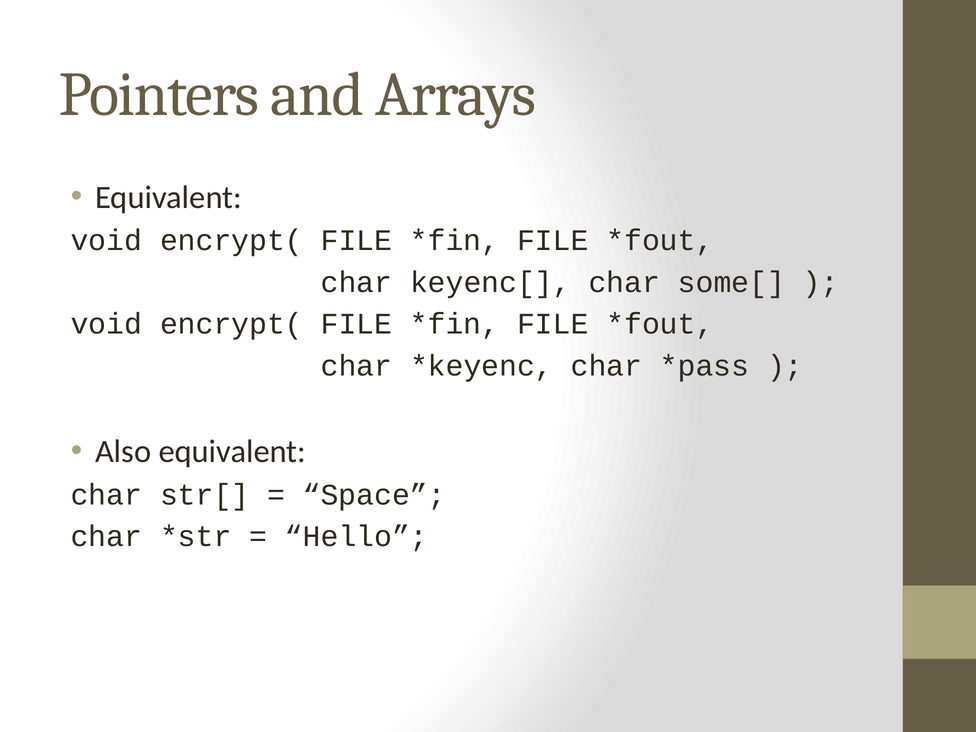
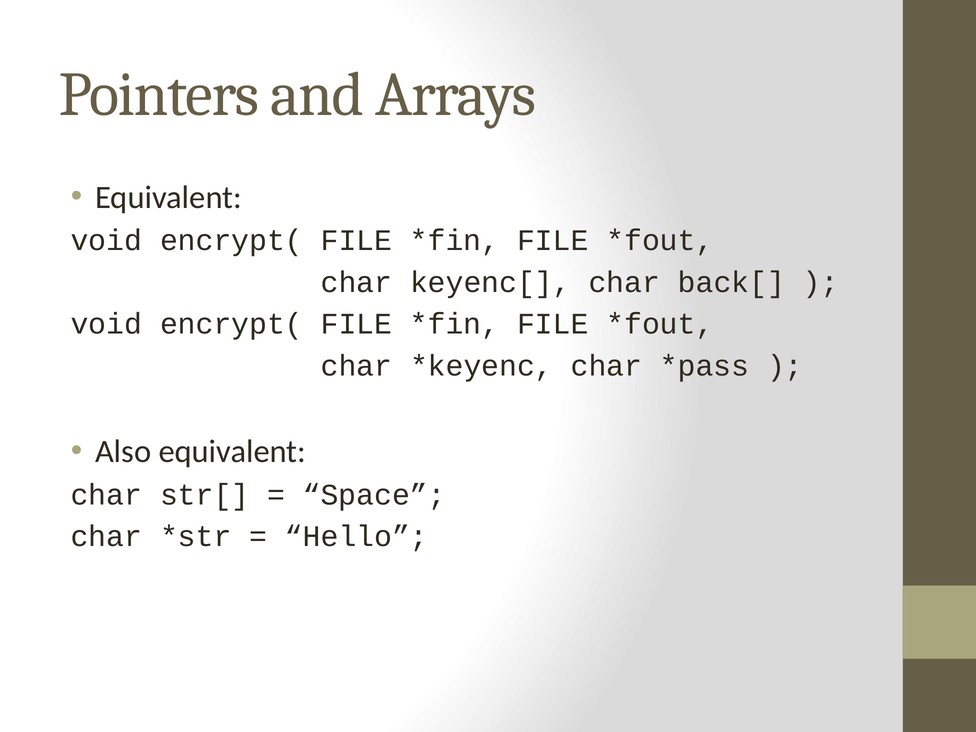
some[: some[ -> back[ (731, 282)
